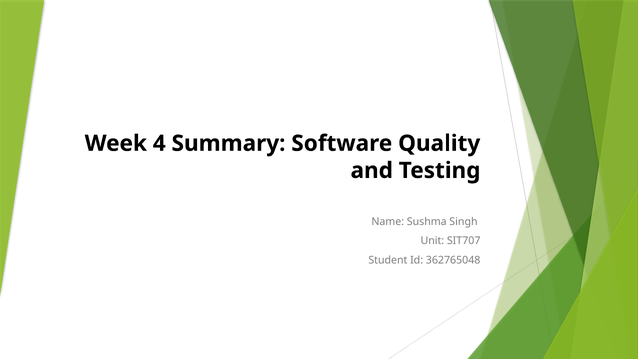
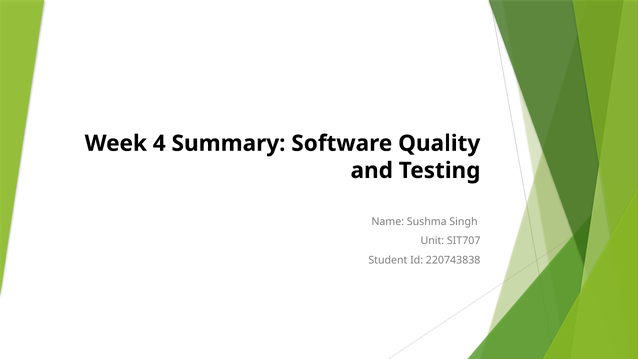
362765048: 362765048 -> 220743838 (453, 260)
